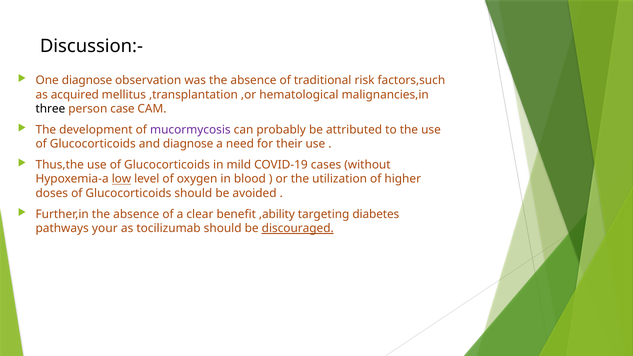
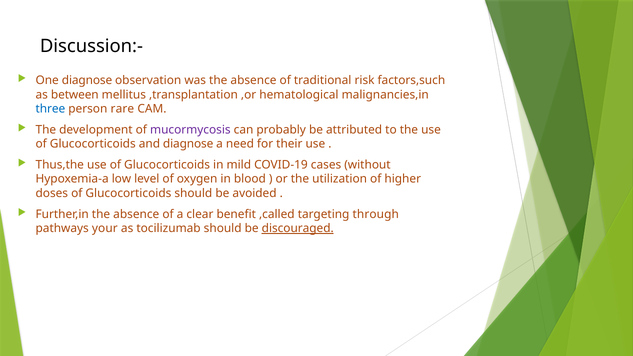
acquired: acquired -> between (75, 95)
three colour: black -> blue (50, 109)
case: case -> rare (122, 109)
low underline: present -> none (121, 179)
,ability: ,ability -> ,called (277, 214)
diabetes: diabetes -> through (376, 214)
